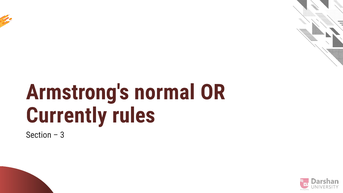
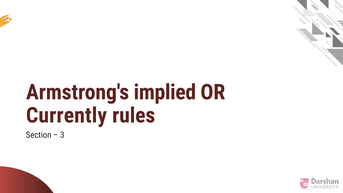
normal: normal -> implied (165, 92)
